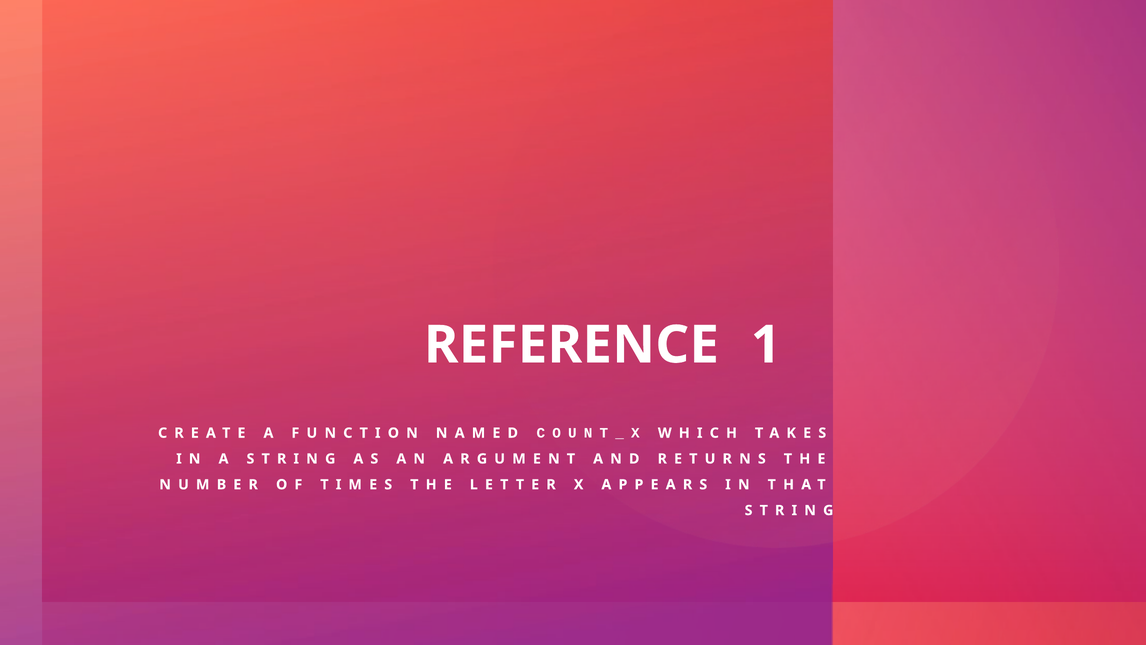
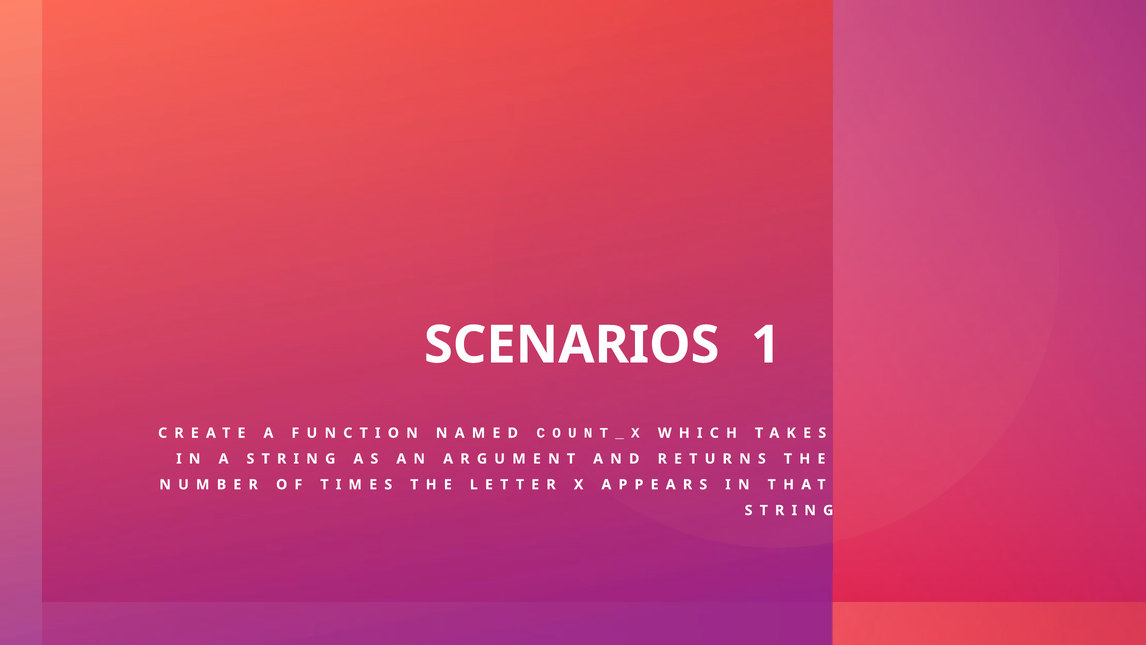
REFERENCE: REFERENCE -> SCENARIOS (572, 345)
